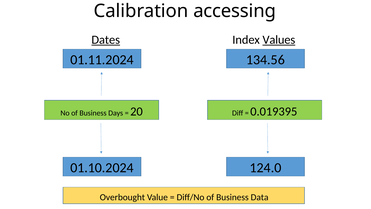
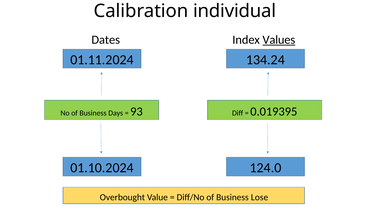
accessing: accessing -> individual (235, 11)
Dates underline: present -> none (106, 40)
134.56: 134.56 -> 134.24 (265, 60)
20: 20 -> 93 (136, 111)
Data: Data -> Lose (260, 197)
